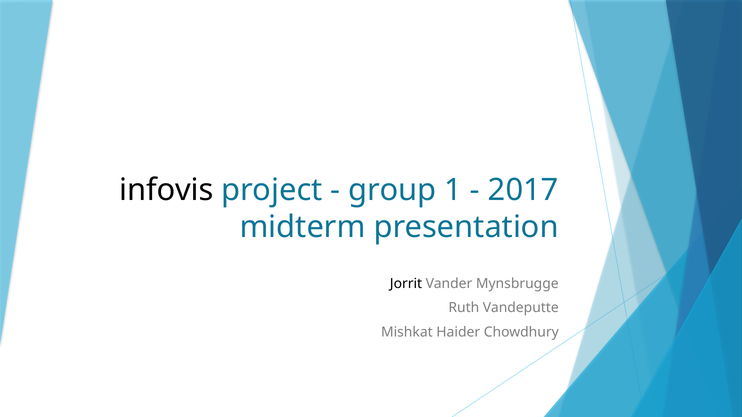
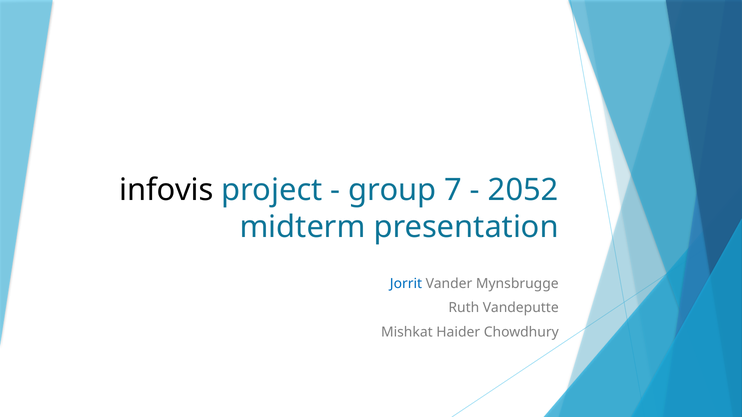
1: 1 -> 7 (453, 190)
2017: 2017 -> 2052 (523, 190)
Jorrit colour: black -> blue (406, 284)
